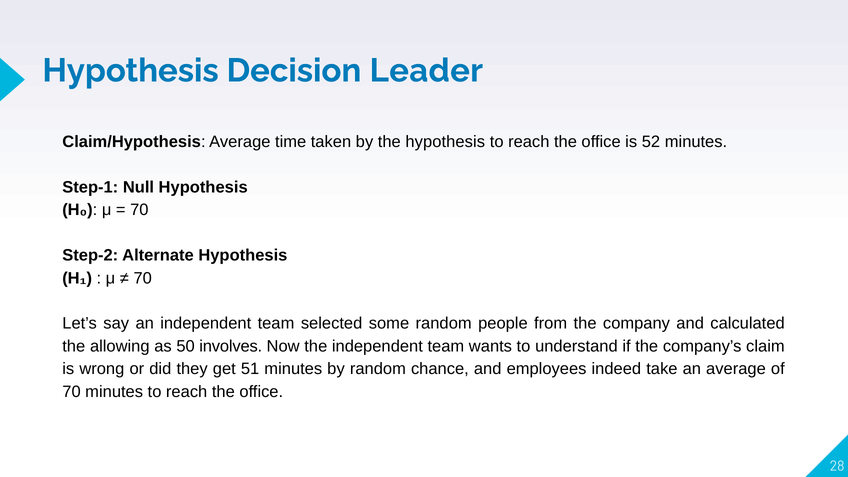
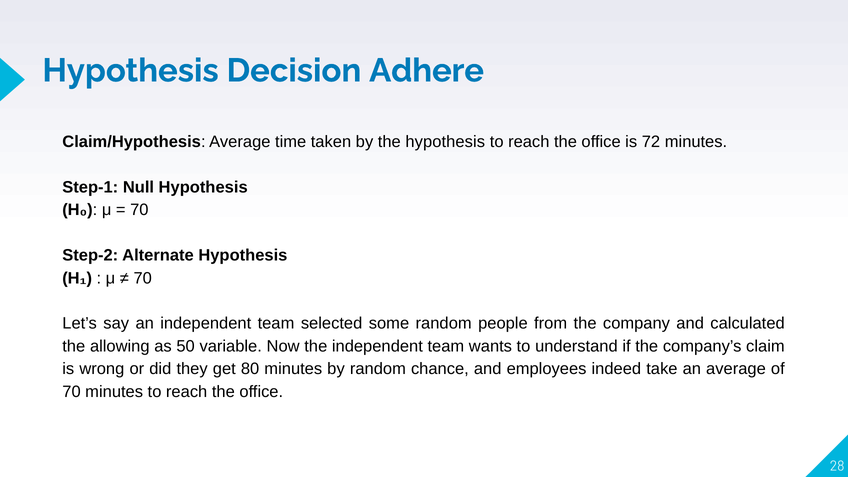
Leader: Leader -> Adhere (427, 71)
52: 52 -> 72 (651, 142)
involves: involves -> variable (231, 346)
51: 51 -> 80 (250, 369)
